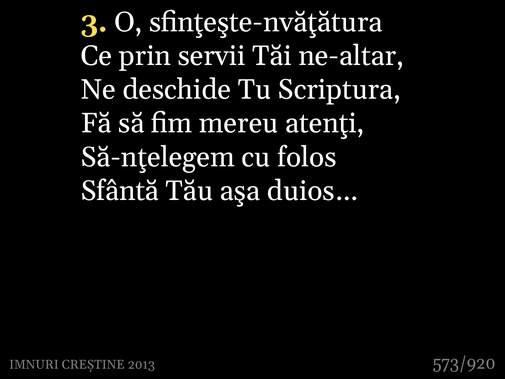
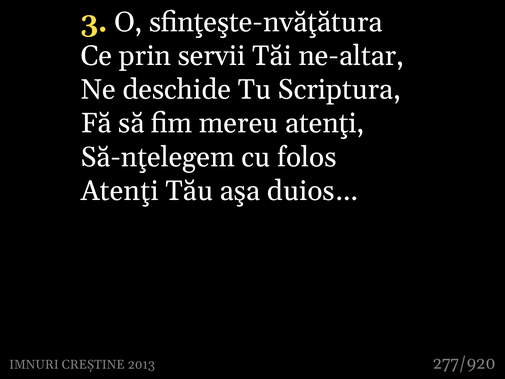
Sfântă: Sfântă -> Atenţi (120, 191)
573/920: 573/920 -> 277/920 (464, 363)
